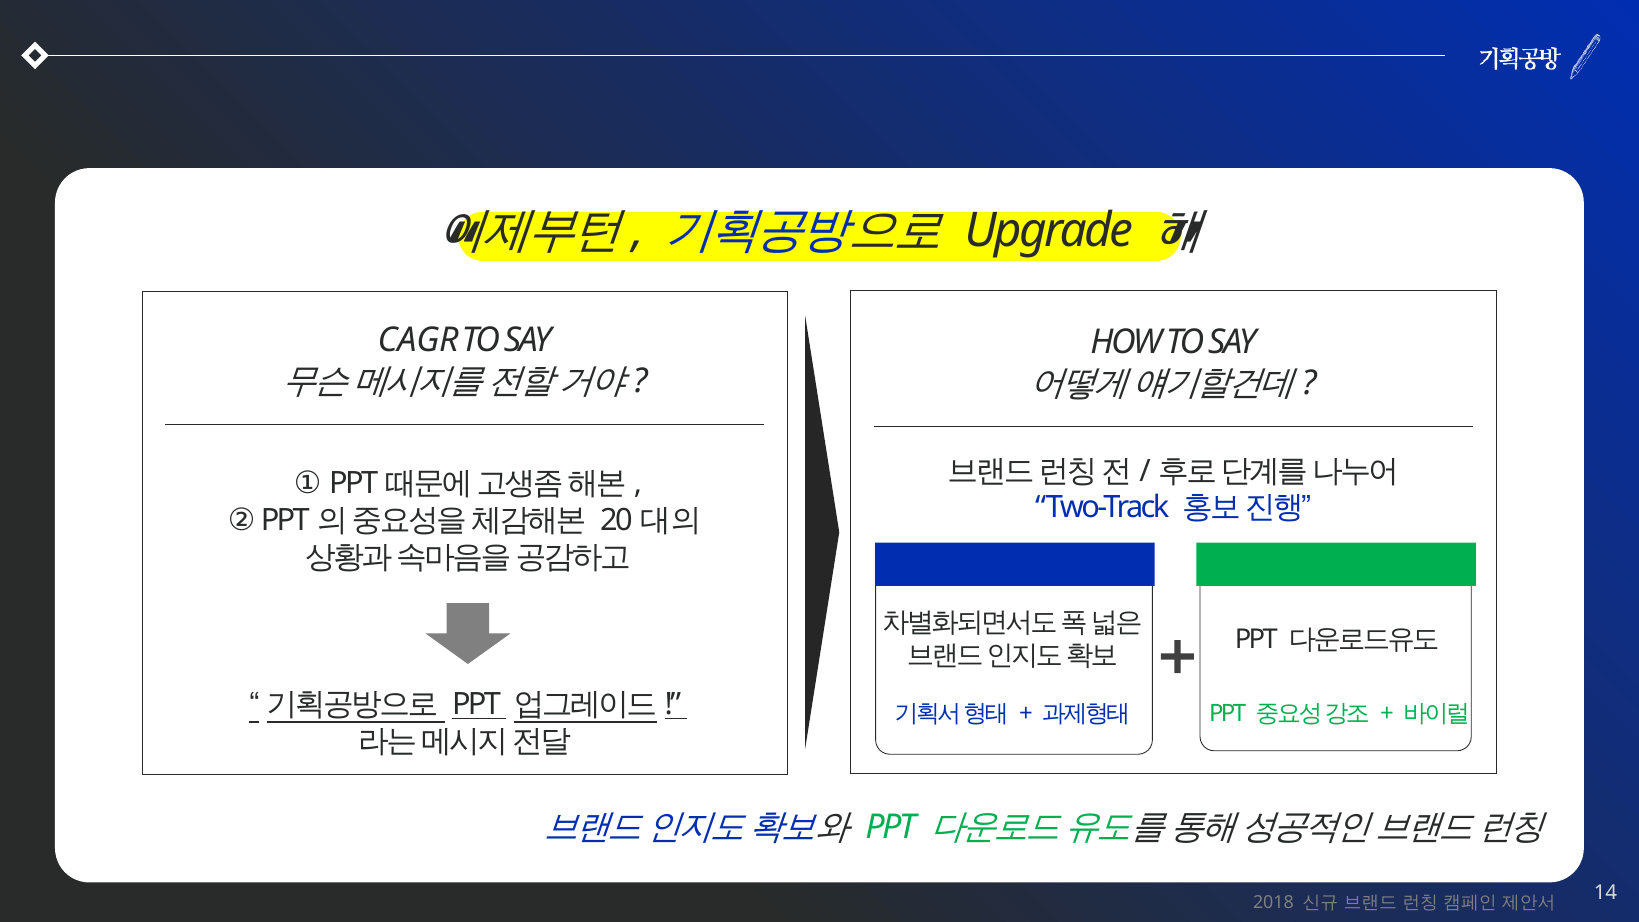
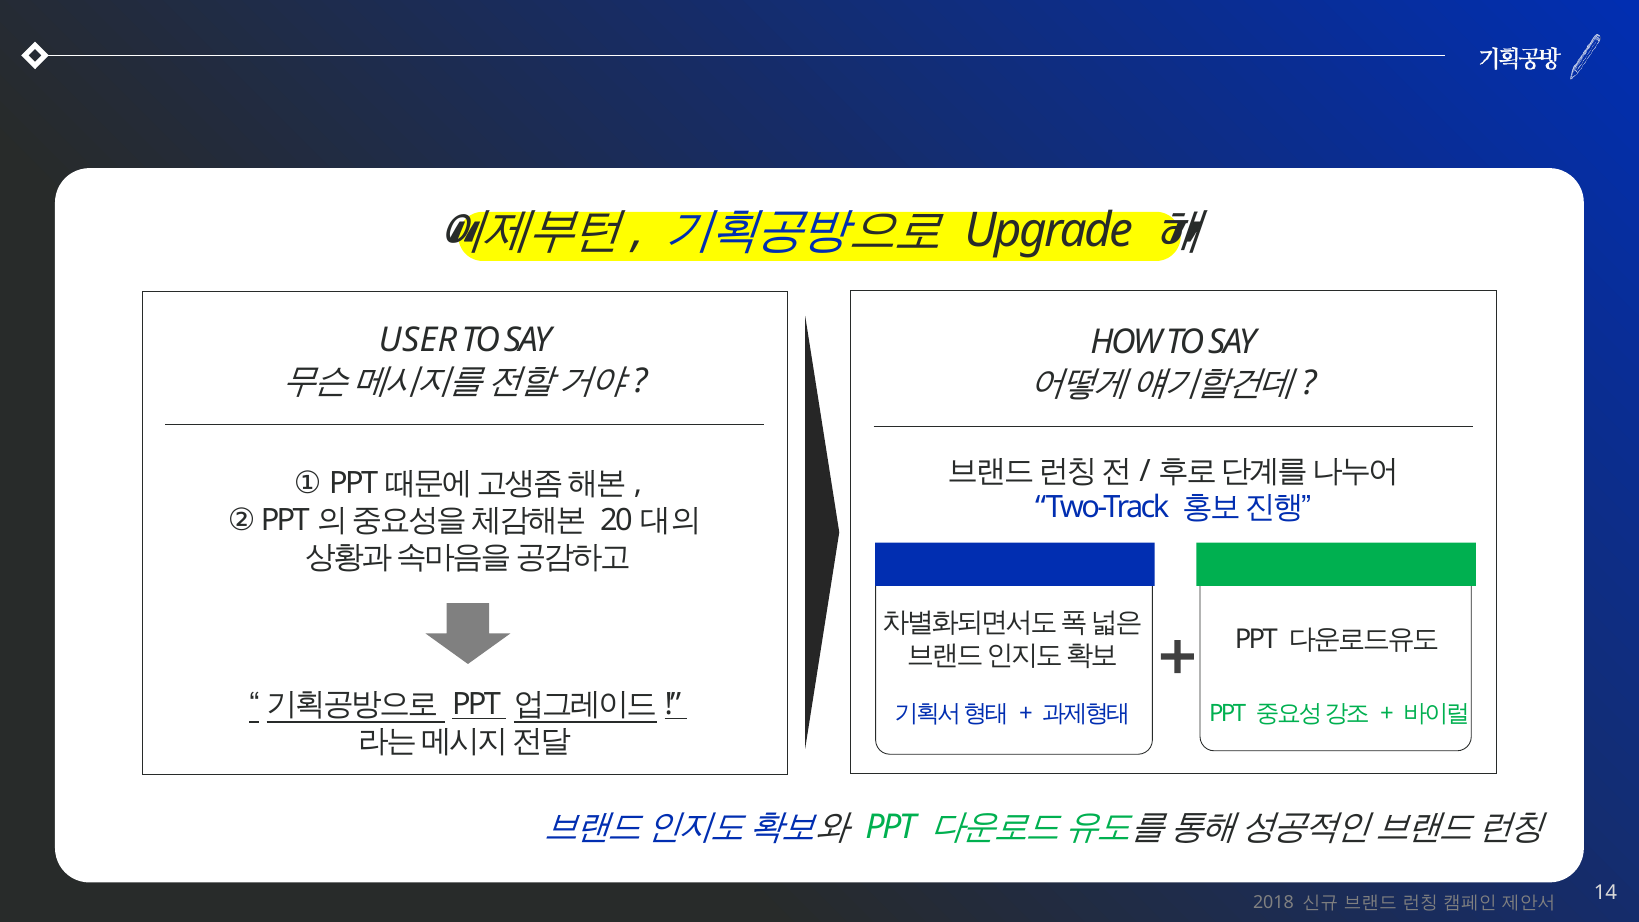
CAGR: CAGR -> USER (418, 340)
